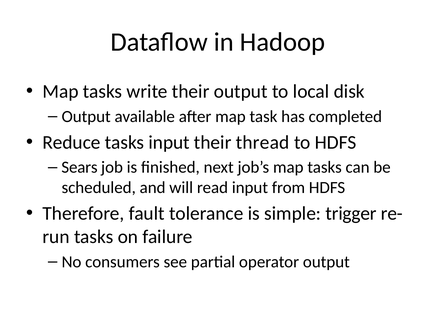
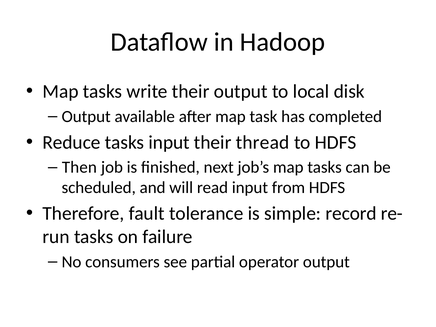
Sears: Sears -> Then (79, 167)
trigger: trigger -> record (351, 214)
